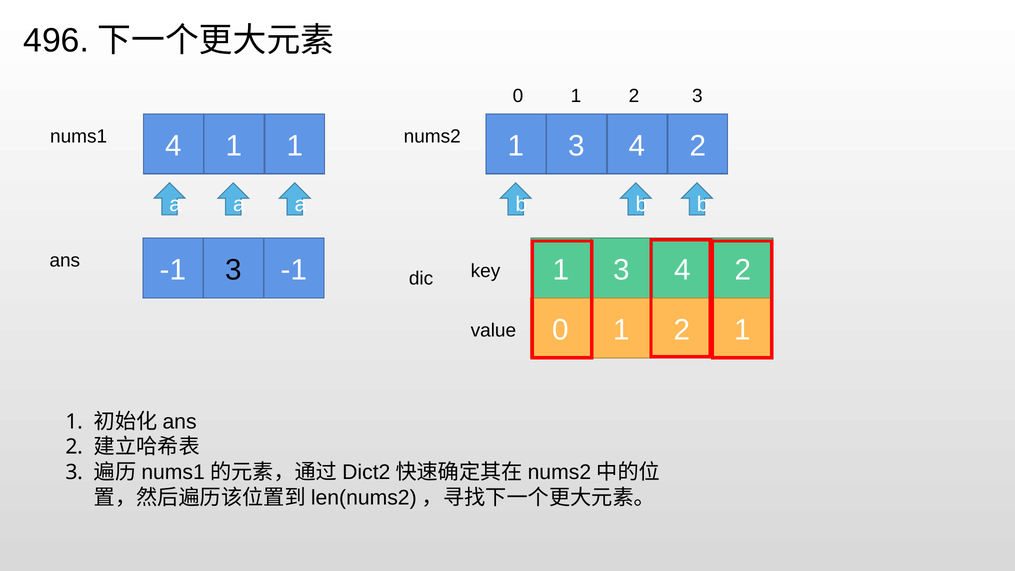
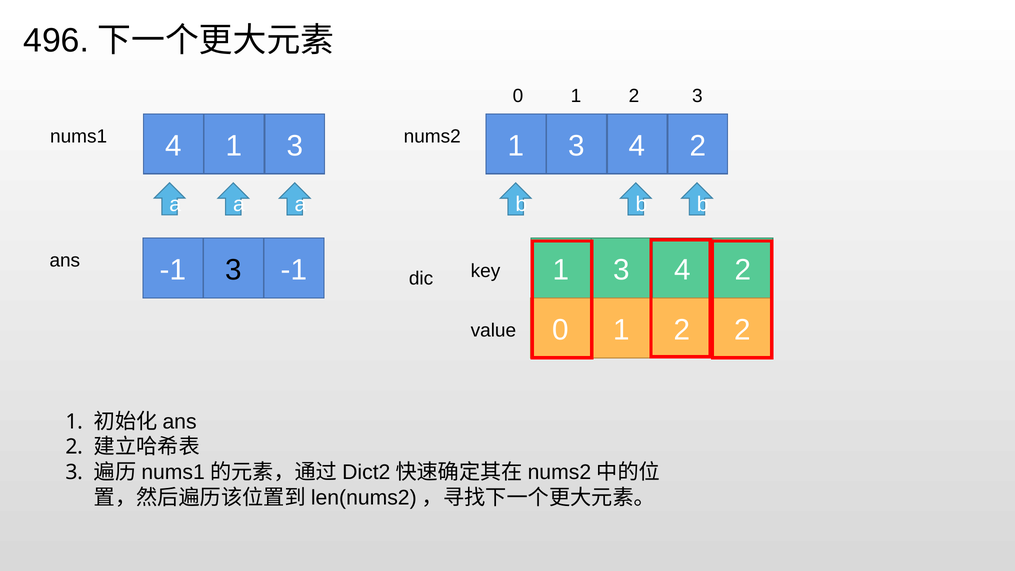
4 1 1: 1 -> 3 (295, 146)
1 2 1: 1 -> 2 (742, 330)
